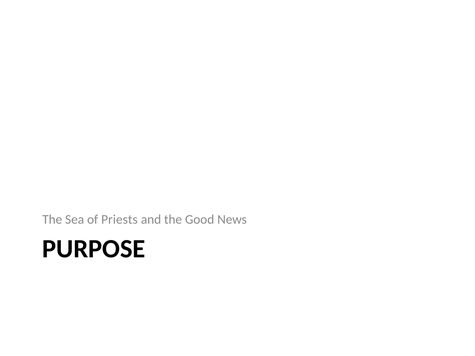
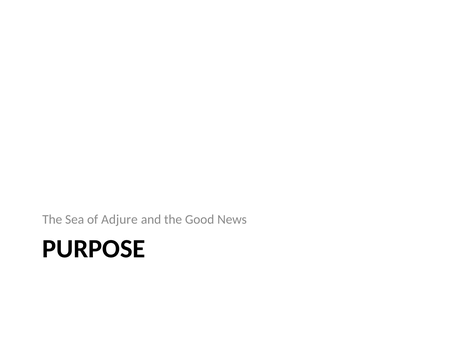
Priests: Priests -> Adjure (119, 220)
